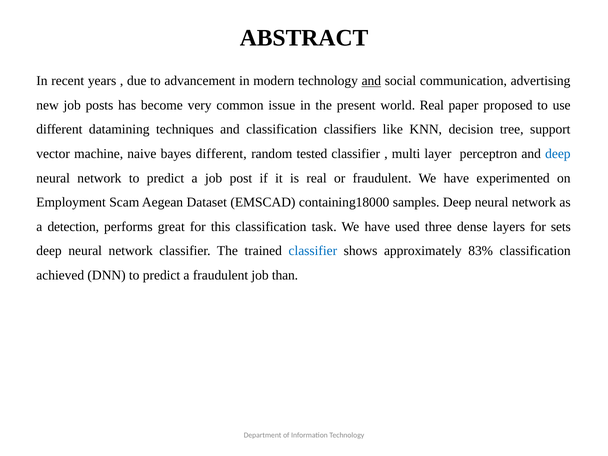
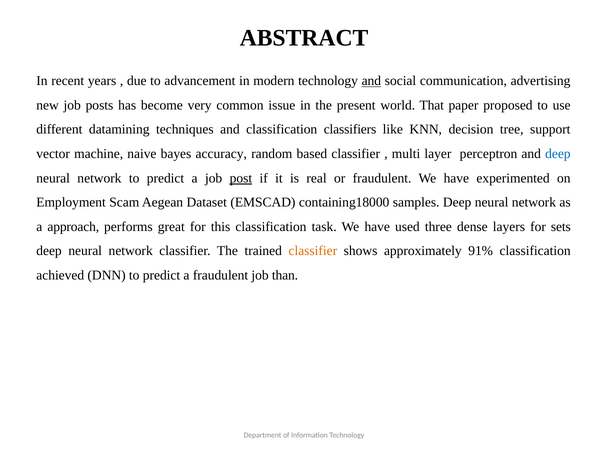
world Real: Real -> That (432, 105)
bayes different: different -> accuracy (221, 154)
tested: tested -> based (312, 154)
post underline: none -> present (241, 178)
detection: detection -> approach (73, 227)
classifier colour: blue -> orange (313, 251)
83%: 83% -> 91% (481, 251)
